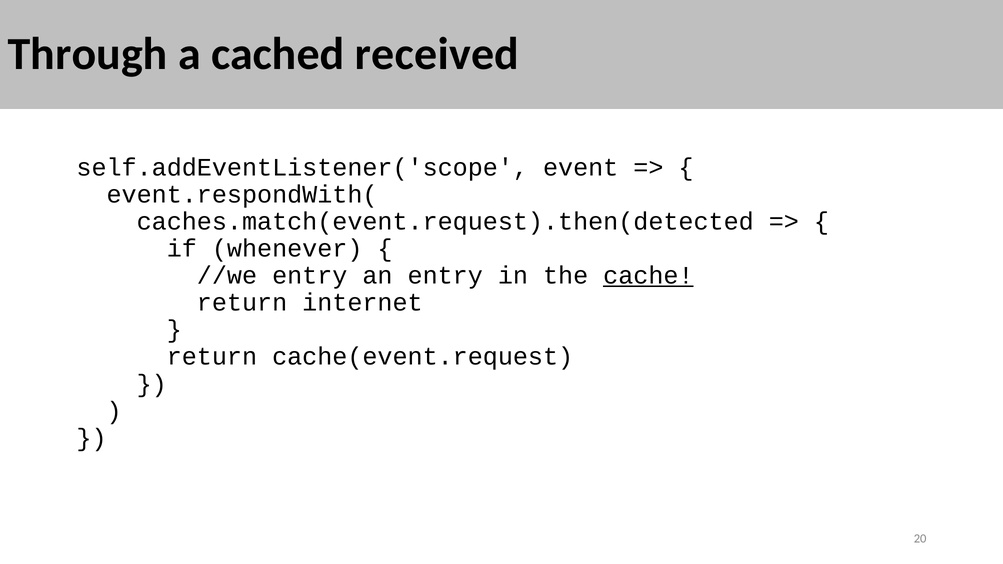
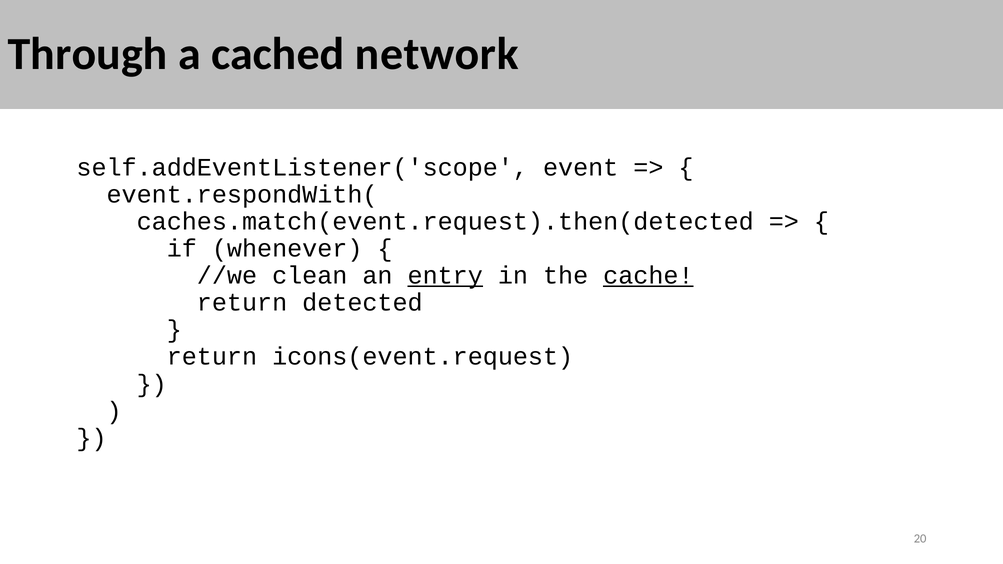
received: received -> network (437, 54)
//we entry: entry -> clean (310, 276)
entry underline: none -> present (445, 276)
internet: internet -> detected (362, 303)
cache(event.request: cache(event.request -> icons(event.request (423, 357)
